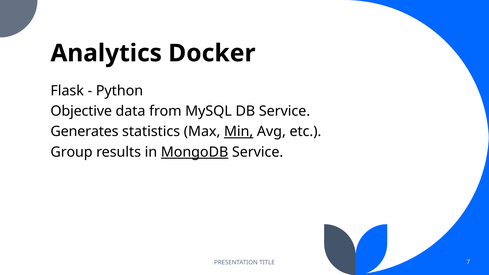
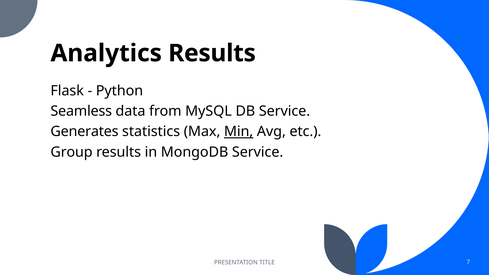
Analytics Docker: Docker -> Results (212, 53)
Objective: Objective -> Seamless (81, 111)
MongoDB underline: present -> none (195, 152)
